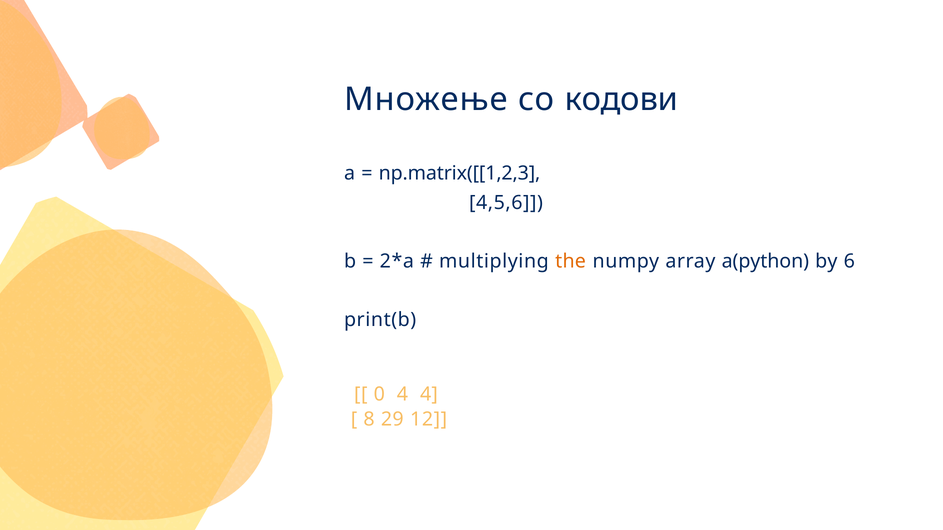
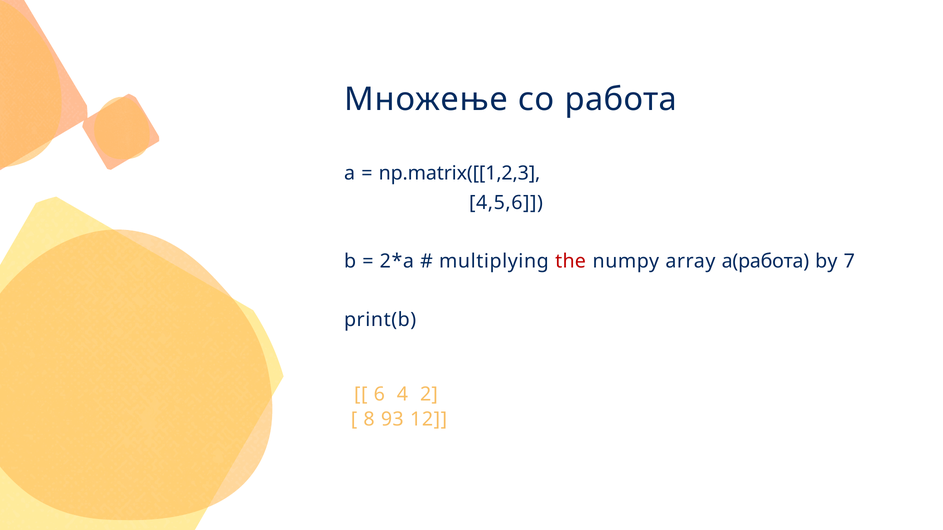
кодови: кодови -> работа (621, 100)
the colour: orange -> red (571, 261)
a(python: a(python -> a(работа (765, 261)
6: 6 -> 7 (849, 261)
0: 0 -> 6 (379, 395)
4 4: 4 -> 2 (429, 395)
29: 29 -> 93 (392, 420)
